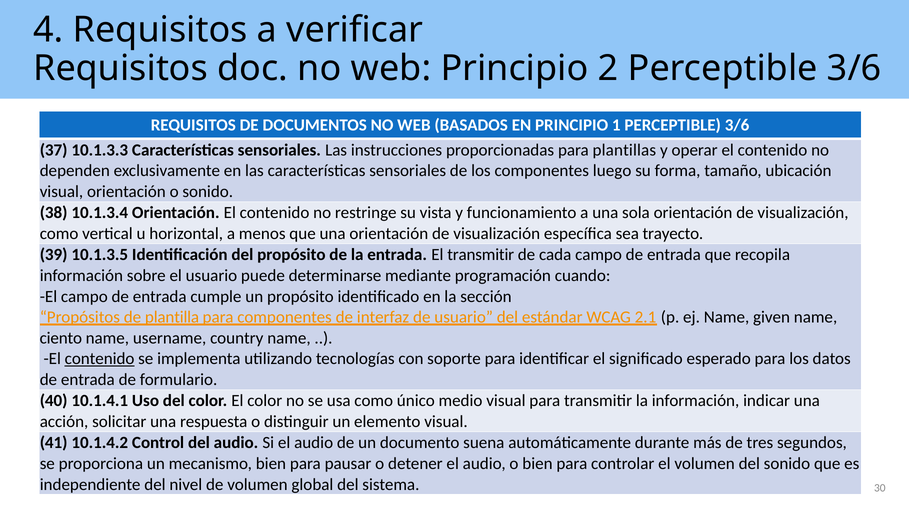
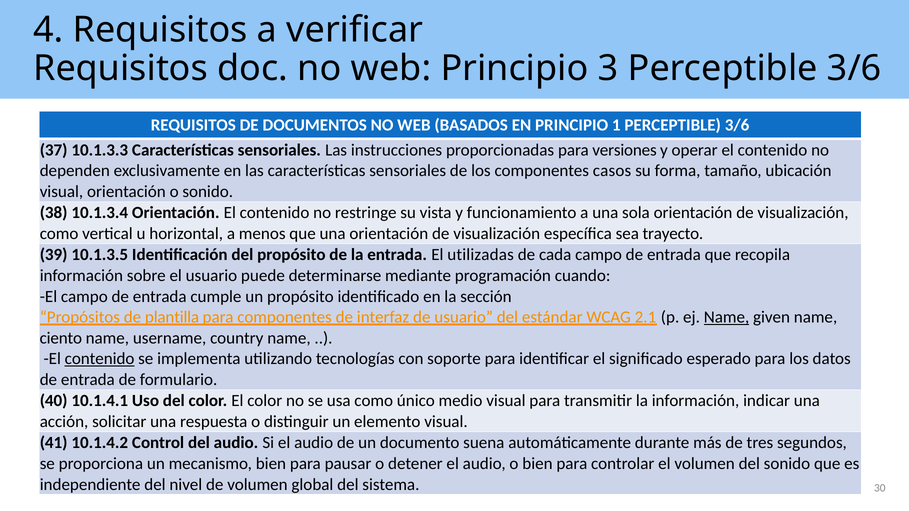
2: 2 -> 3 (608, 69)
plantillas: plantillas -> versiones (624, 150)
luego: luego -> casos (612, 171)
El transmitir: transmitir -> utilizadas (481, 255)
Name underline: none -> present (727, 317)
